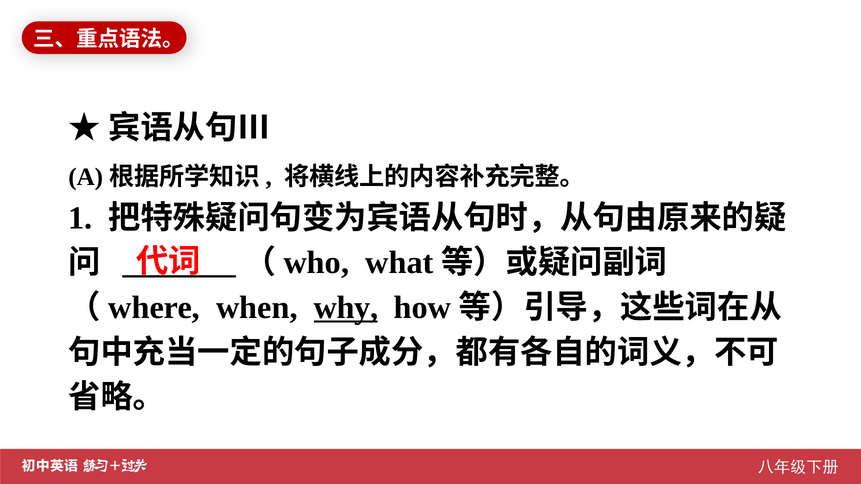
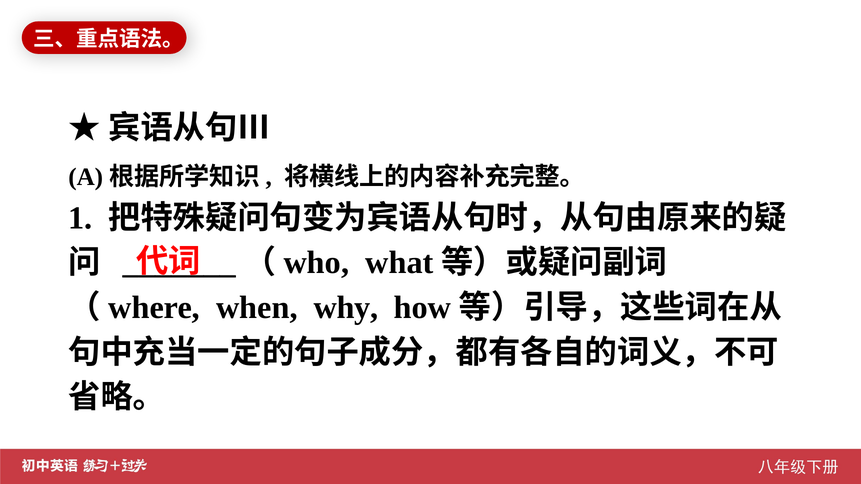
why underline: present -> none (346, 308)
